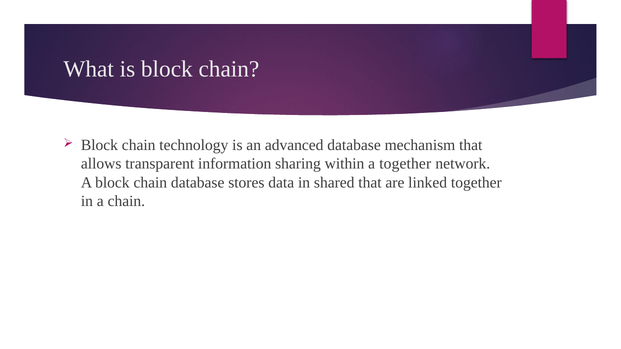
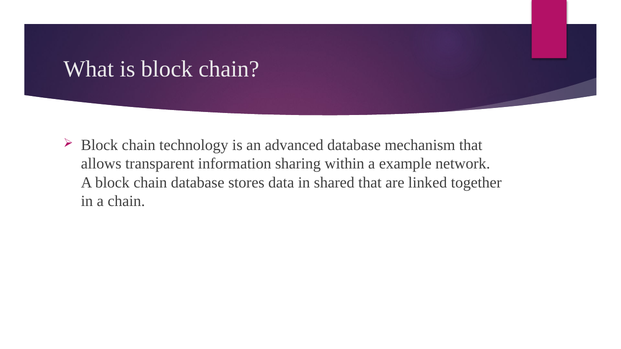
a together: together -> example (405, 164)
